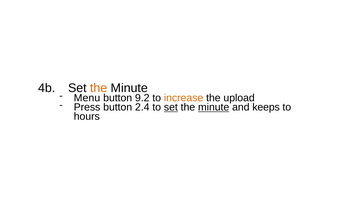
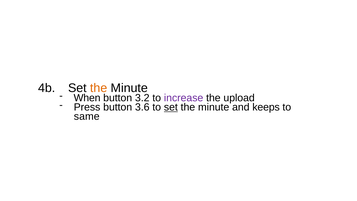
Menu: Menu -> When (87, 98)
9.2: 9.2 -> 3.2 (142, 98)
increase colour: orange -> purple (184, 98)
2.4: 2.4 -> 3.6 (142, 107)
minute underline: present -> none (214, 107)
hours: hours -> same (87, 116)
